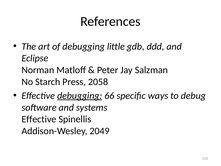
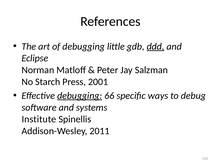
ddd underline: none -> present (156, 46)
2058: 2058 -> 2001 (98, 82)
Effective: Effective -> Institute (39, 119)
2049: 2049 -> 2011 (100, 131)
